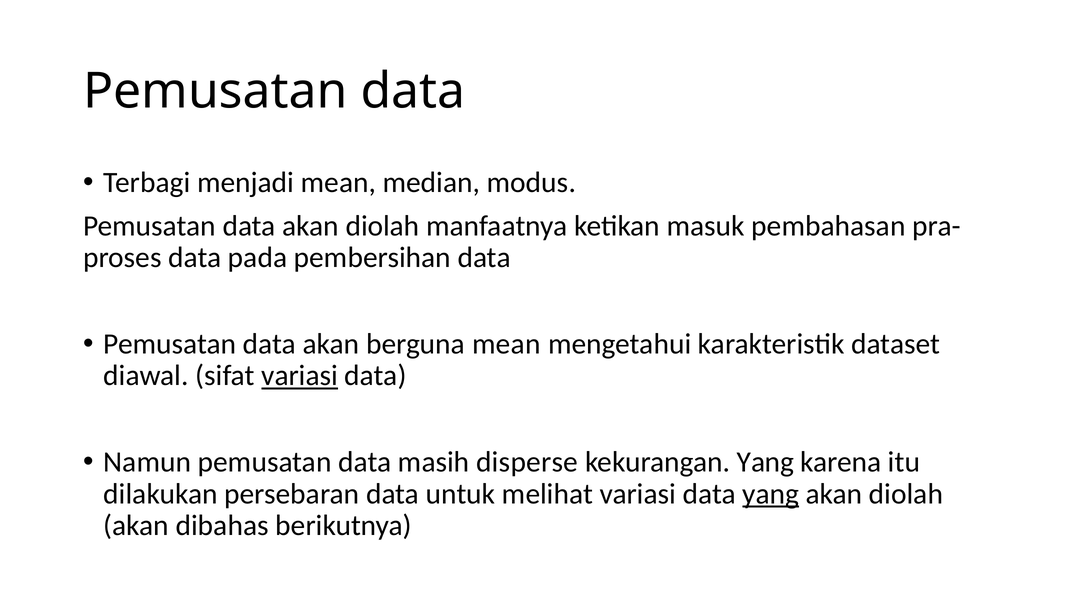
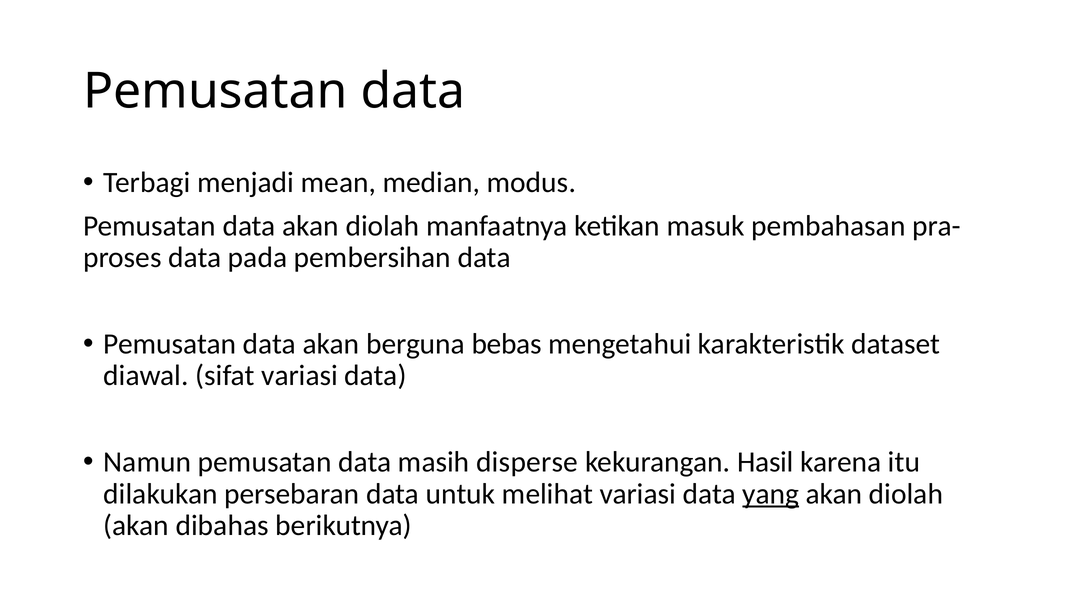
berguna mean: mean -> bebas (507, 344)
variasi underline: present -> none (300, 376)
kekurangan Yang: Yang -> Hasil (765, 462)
